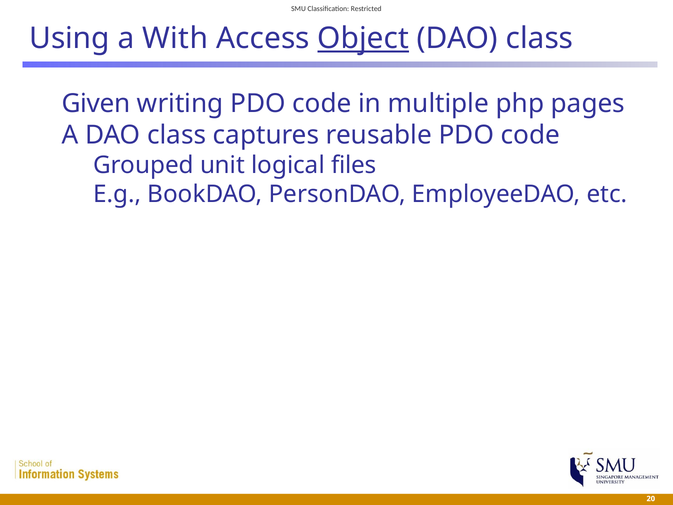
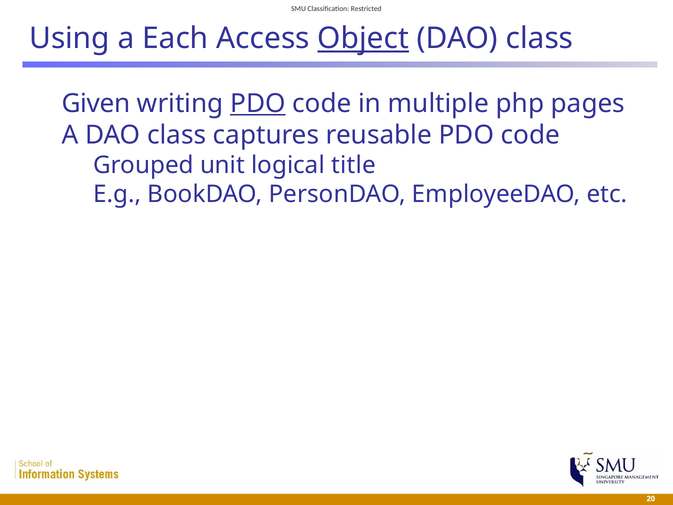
With: With -> Each (175, 39)
PDO underline: none -> present (258, 104)
files: files -> title (354, 165)
